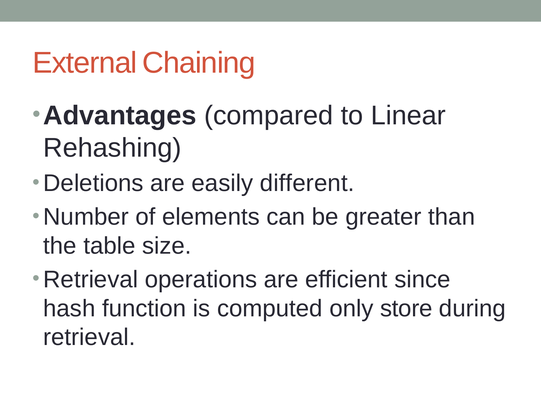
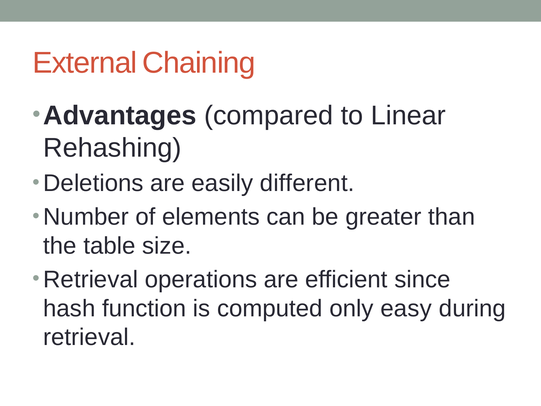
store: store -> easy (406, 308)
